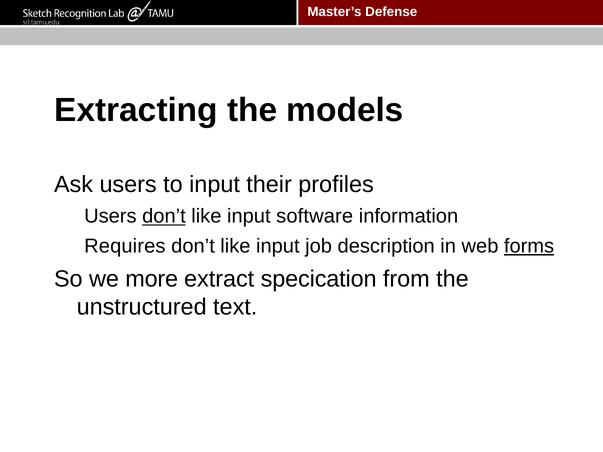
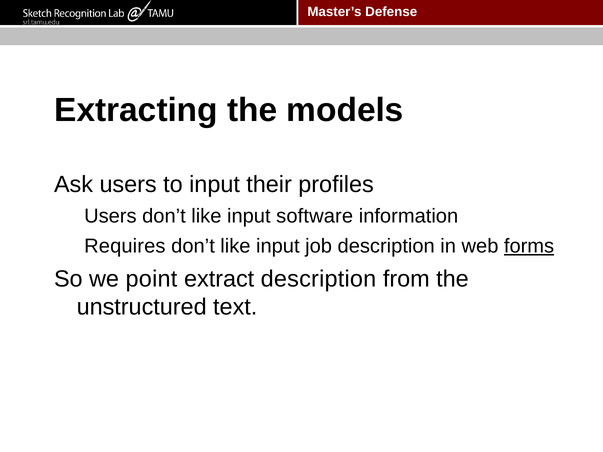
don’t underline: present -> none (164, 216)
more: more -> point (151, 279)
extract specication: specication -> description (318, 279)
